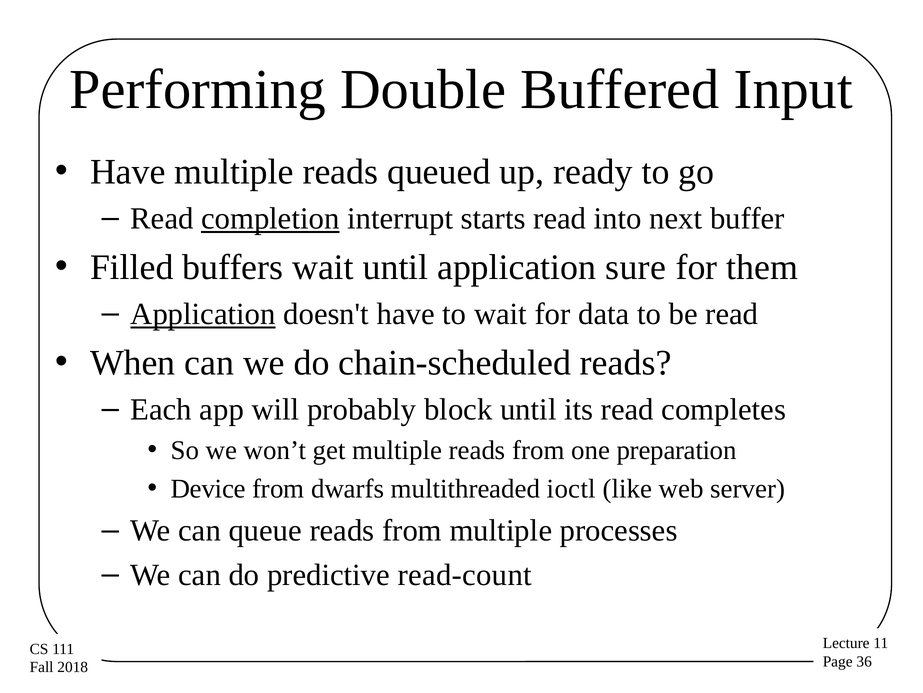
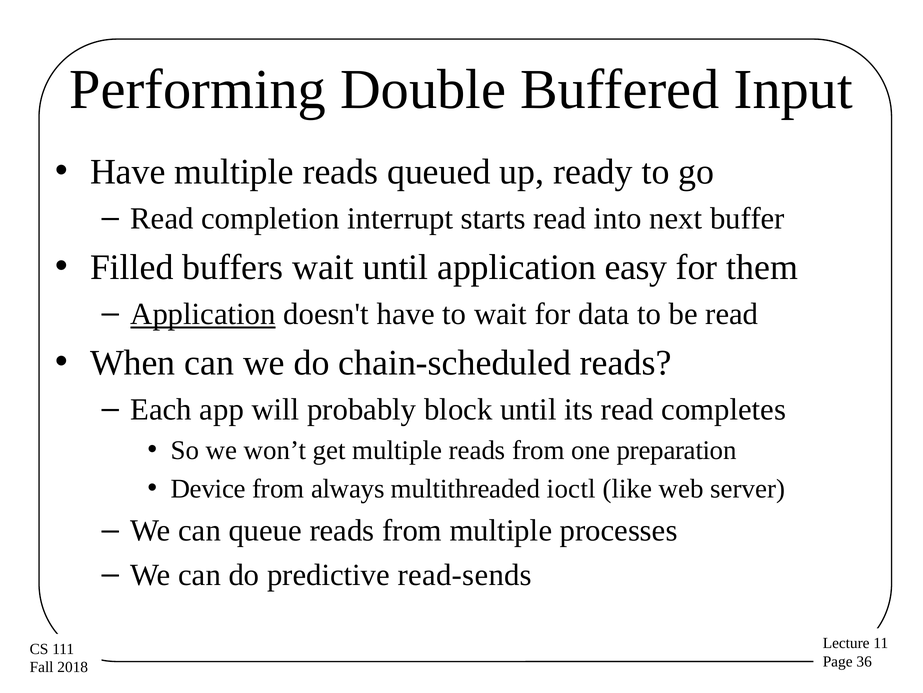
completion underline: present -> none (270, 218)
sure: sure -> easy (636, 267)
dwarfs: dwarfs -> always (348, 488)
read-count: read-count -> read-sends (465, 574)
